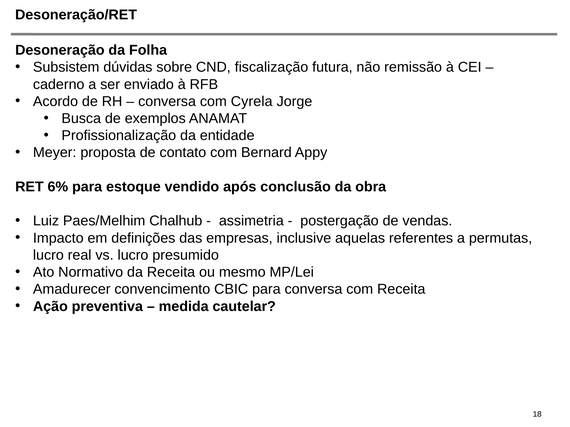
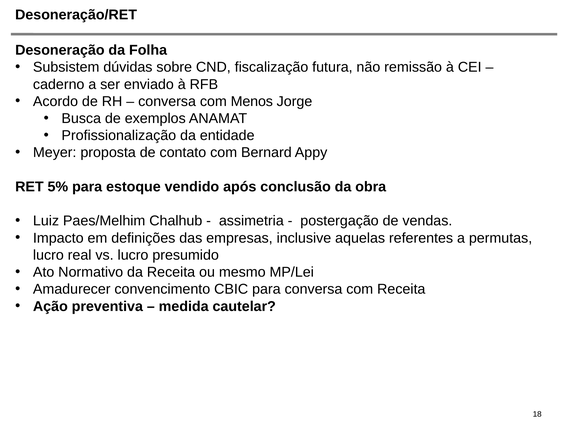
Cyrela: Cyrela -> Menos (252, 102)
6%: 6% -> 5% (58, 187)
